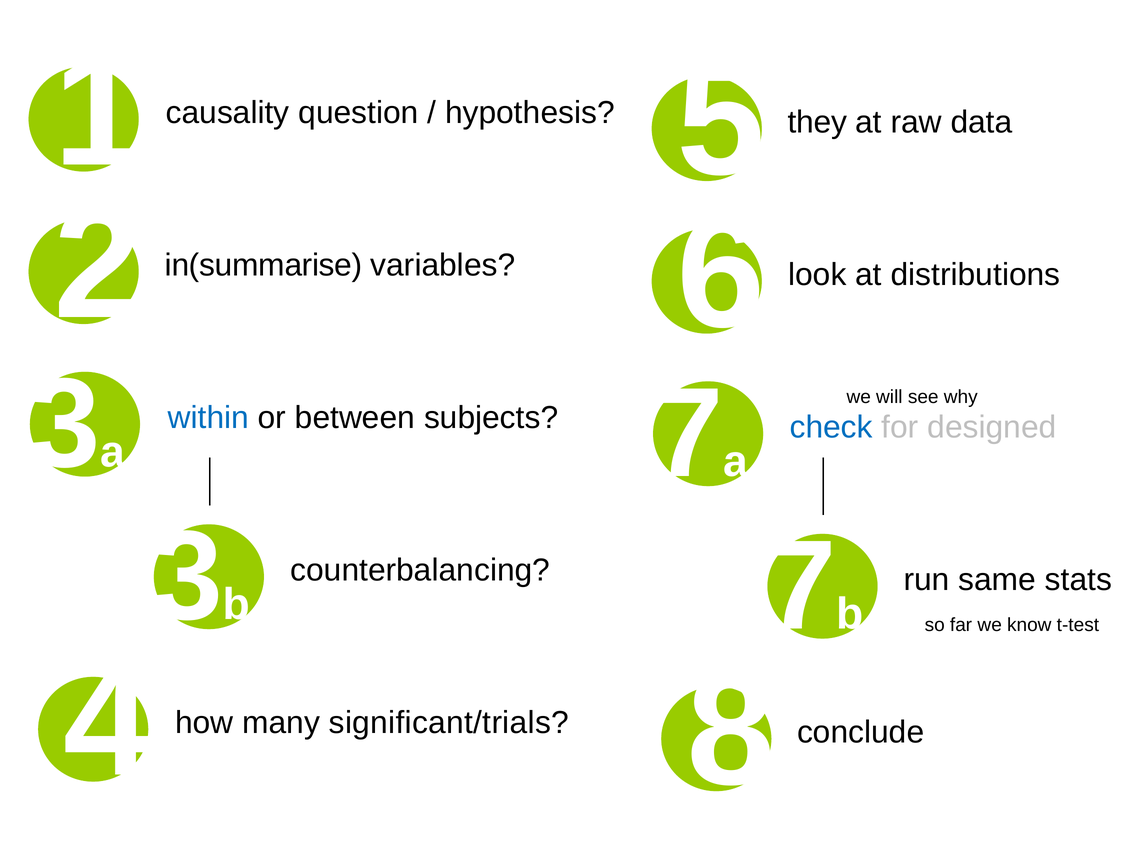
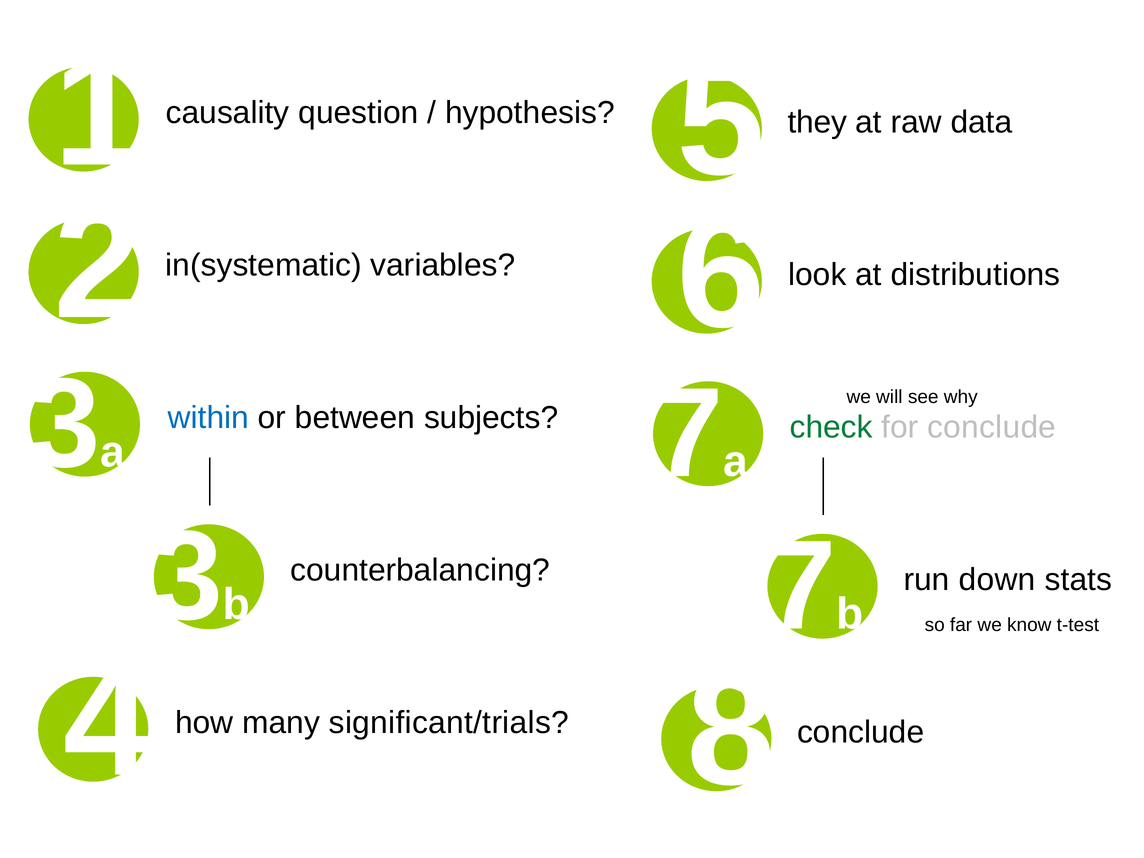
in(summarise: in(summarise -> in(systematic (263, 265)
check colour: blue -> green (831, 427)
for designed: designed -> conclude (992, 427)
same: same -> down (997, 580)
